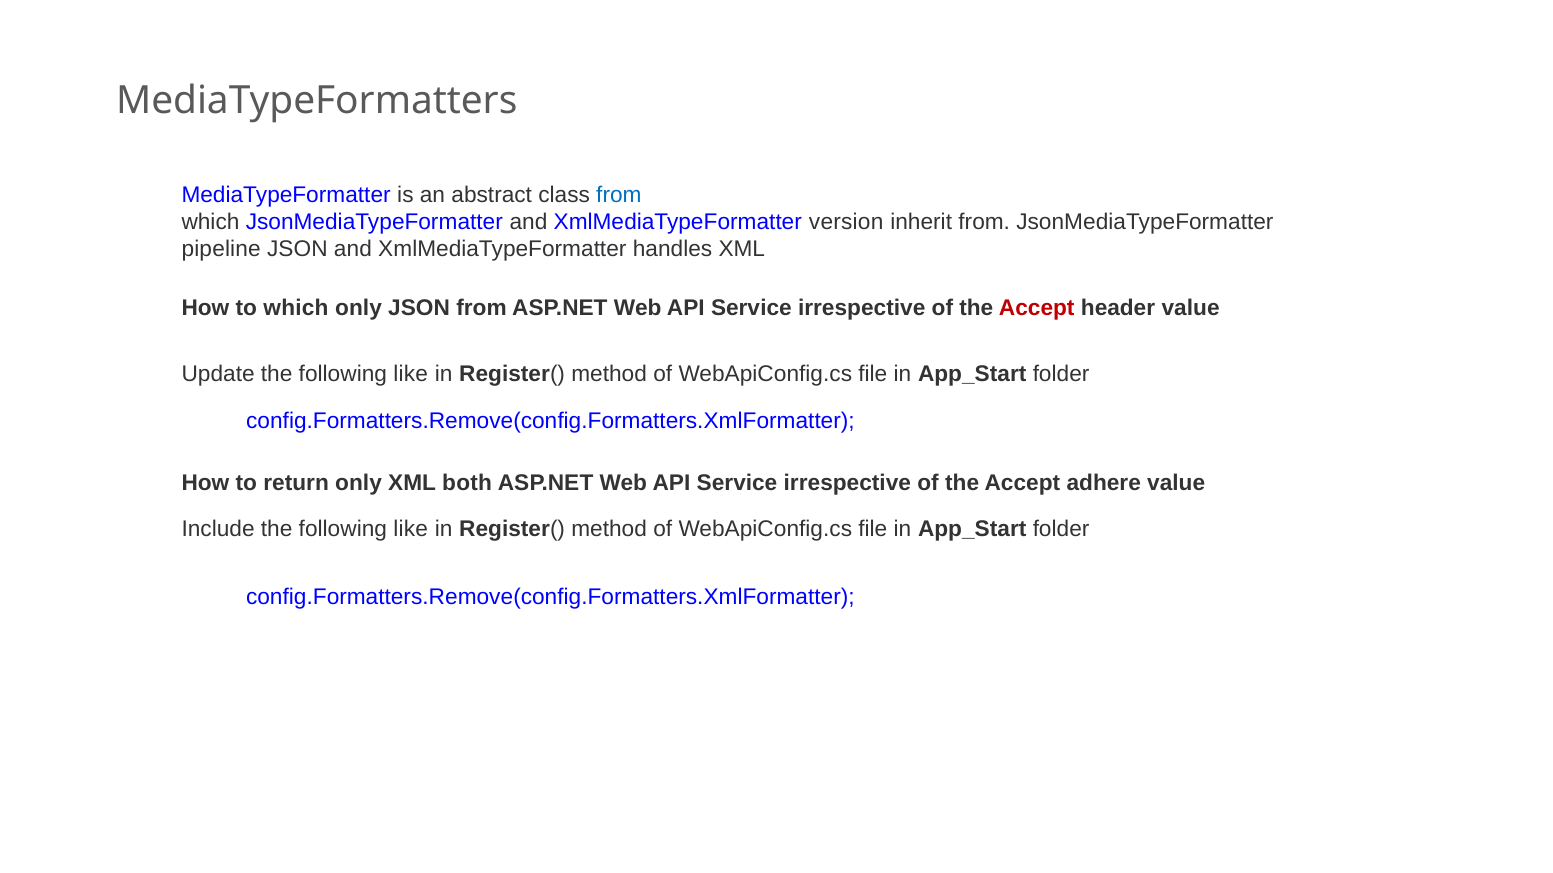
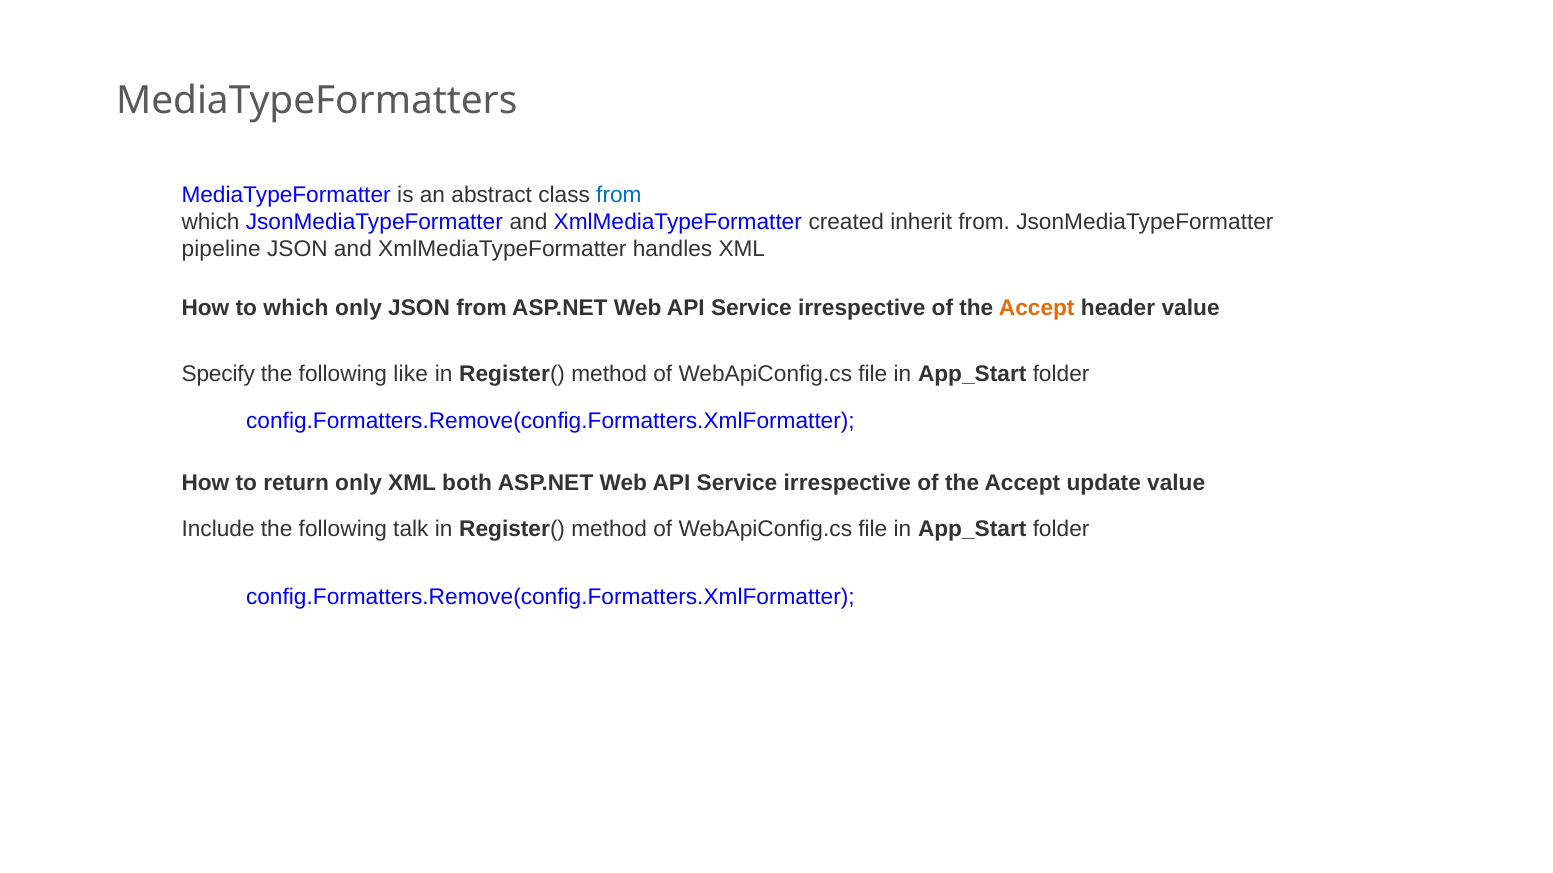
version: version -> created (846, 222)
Accept colour: red -> orange (1037, 308)
Update: Update -> Specify (218, 374)
adhere: adhere -> update (1104, 483)
Include the following like: like -> talk (411, 530)
